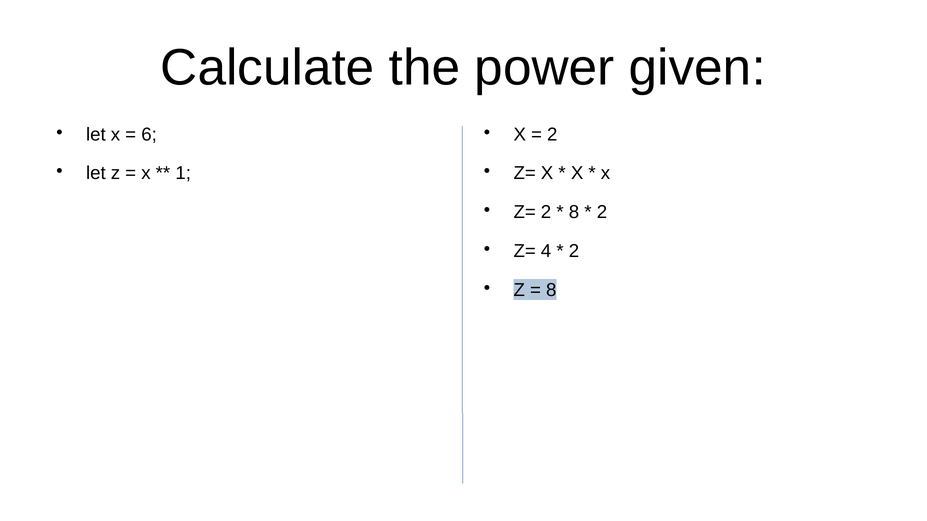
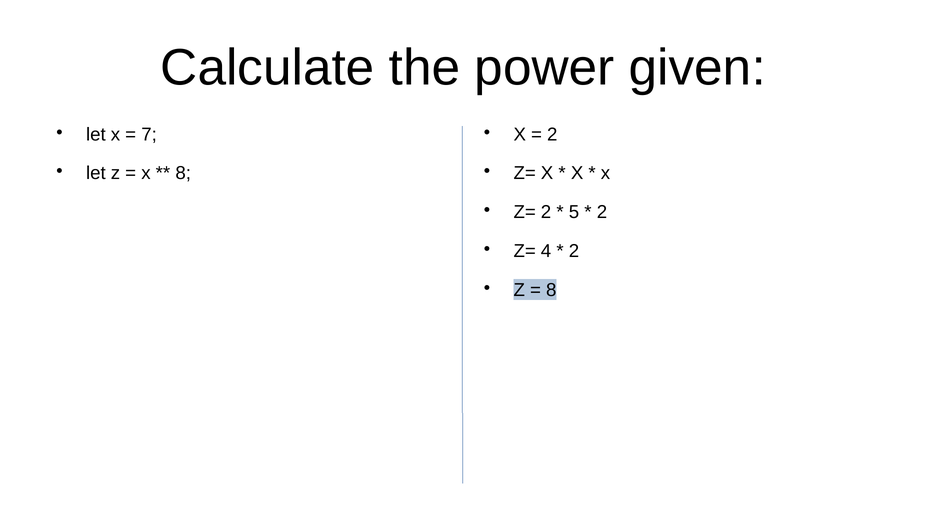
6: 6 -> 7 (149, 134)
1: 1 -> 8 (183, 173)
8: 8 -> 5 (574, 212)
